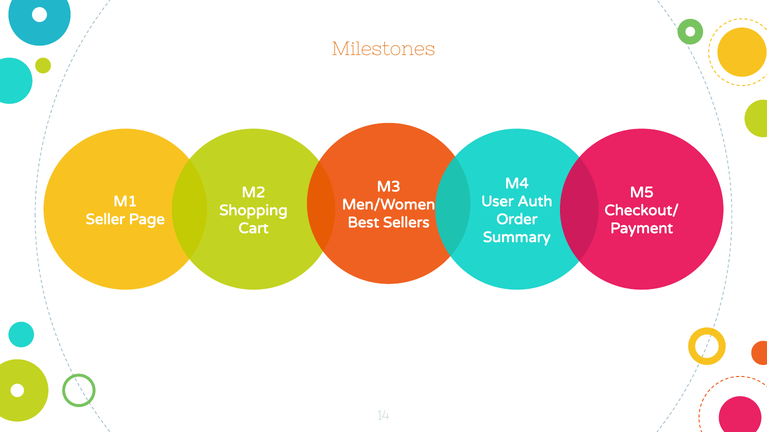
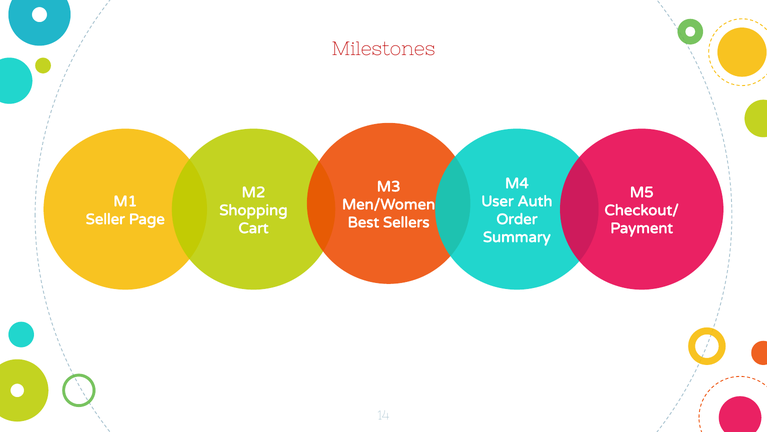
Milestones colour: orange -> red (384, 49)
